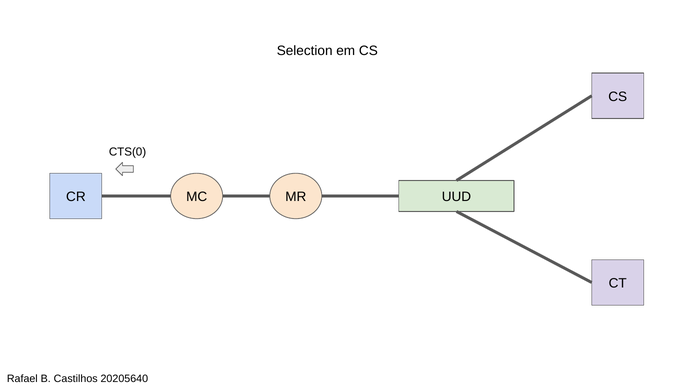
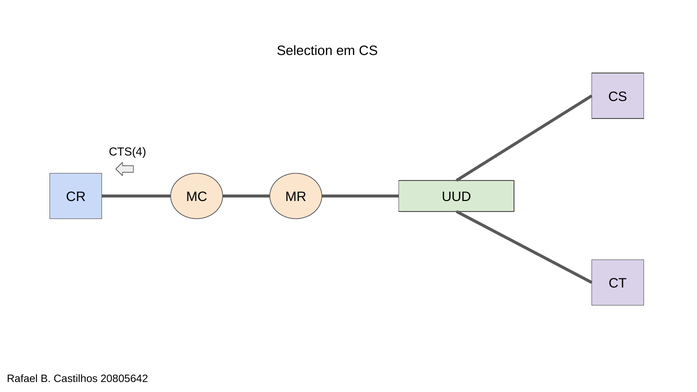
CTS(0: CTS(0 -> CTS(4 (128, 152)
20205640: 20205640 -> 20805642 (124, 379)
